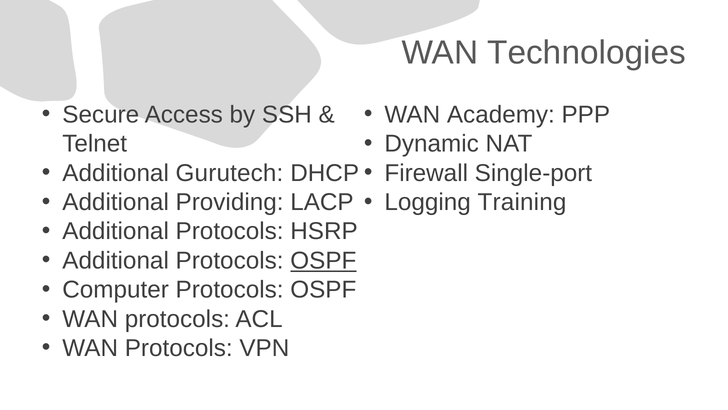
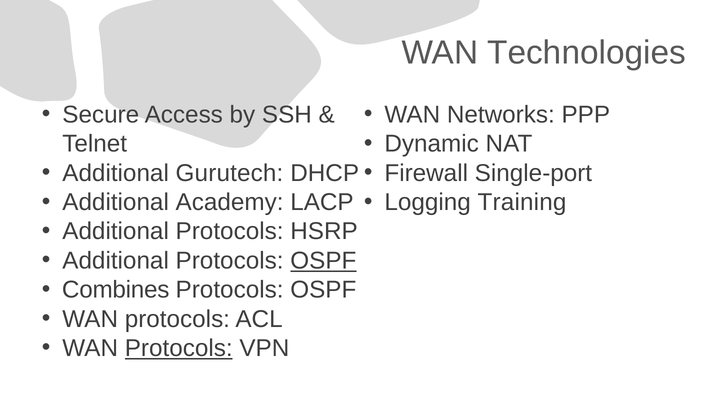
Academy: Academy -> Networks (501, 115)
Providing: Providing -> Academy (230, 202)
Computer: Computer -> Combines (116, 289)
Protocols underline: none -> present (179, 348)
